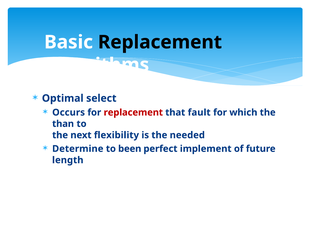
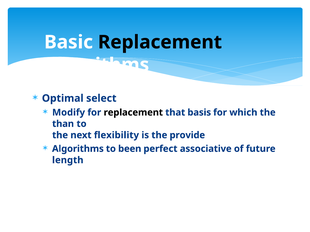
Occurs: Occurs -> Modify (69, 113)
replacement colour: red -> black (133, 113)
fault: fault -> basis (199, 113)
needed: needed -> provide (187, 135)
Determine: Determine -> Algorithms (78, 149)
implement: implement -> associative (206, 149)
